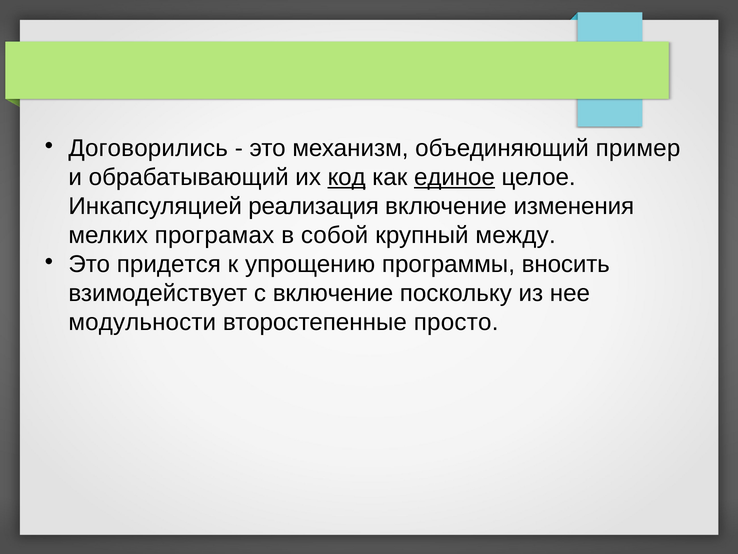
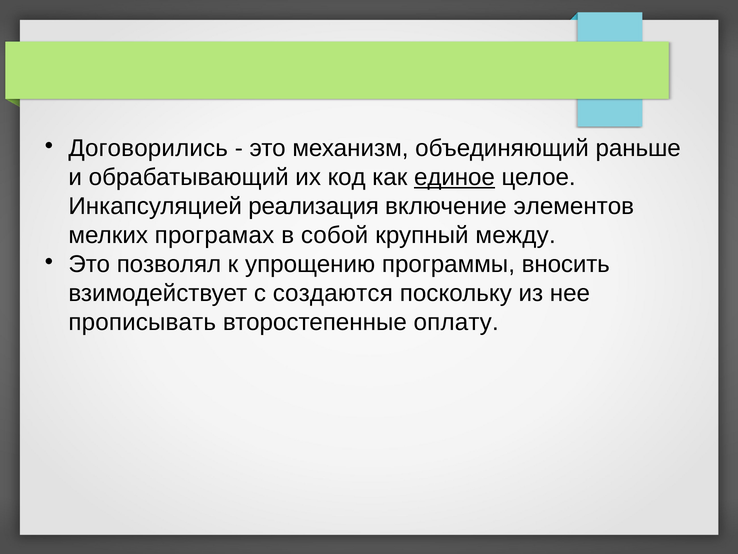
пример: пример -> раньше (638, 148)
код underline: present -> none (347, 177)
изменения: изменения -> элементов (574, 206)
придется: придется -> позволял (169, 264)
с включение: включение -> создаются (333, 293)
модульности: модульности -> прописывать (142, 322)
просто: просто -> оплату (456, 322)
